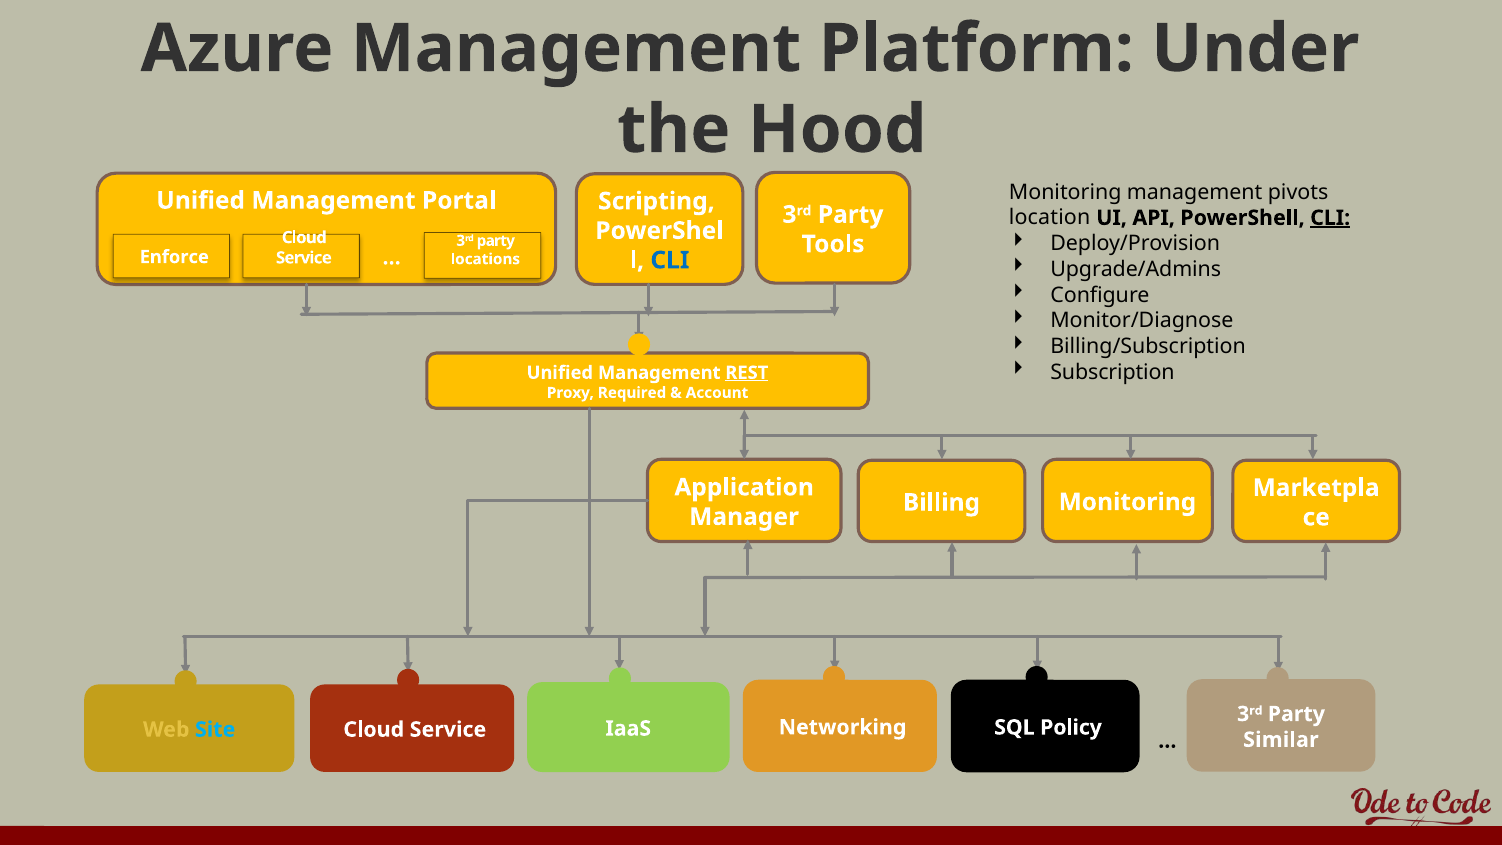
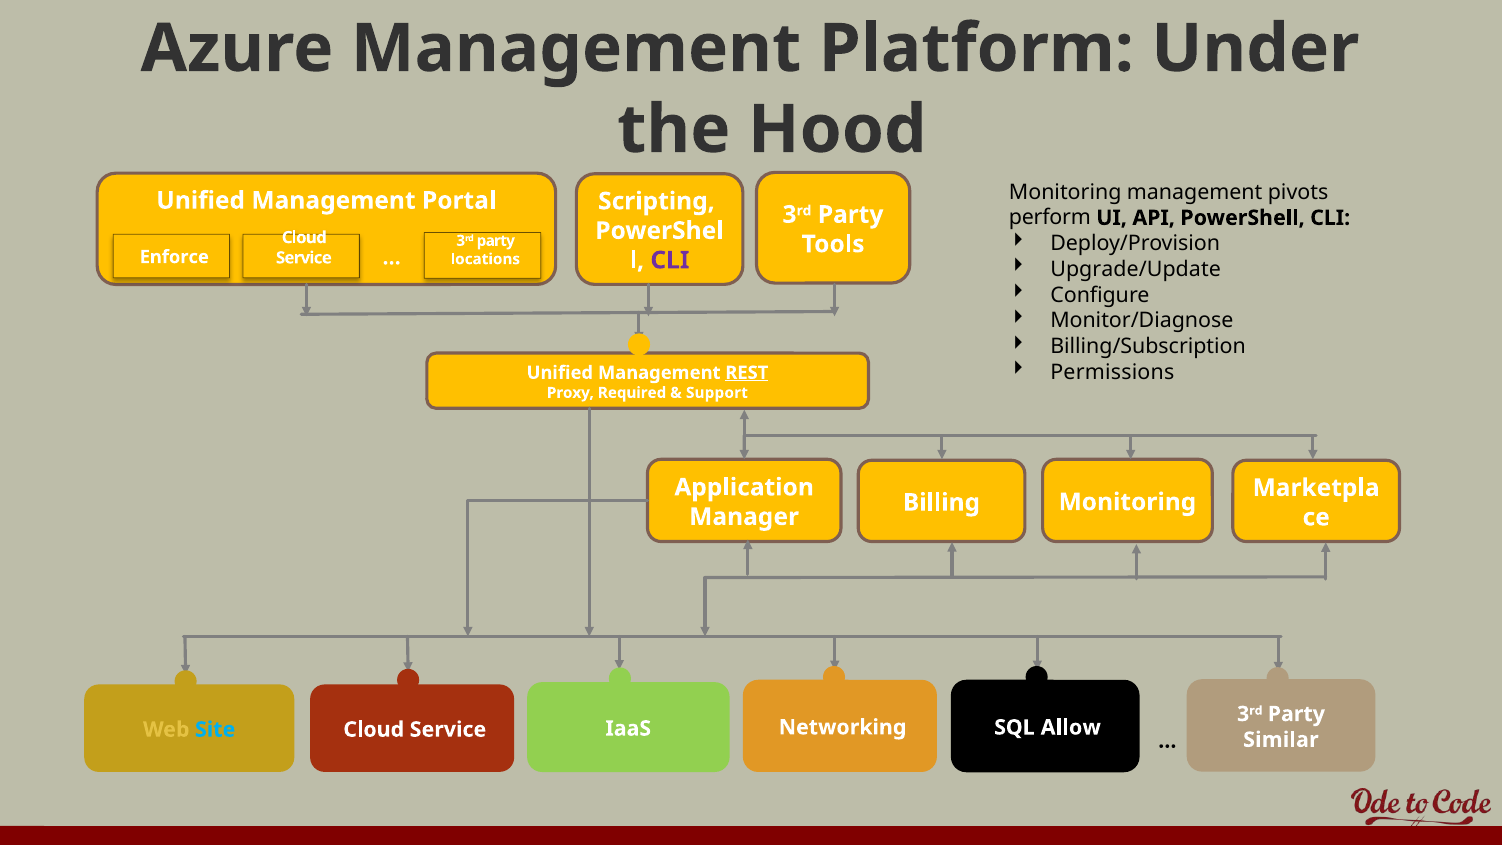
location: location -> perform (1050, 218)
CLI underline: present -> none (1330, 218)
CLI colour: blue -> purple (670, 260)
Upgrade/Admins: Upgrade/Admins -> Upgrade/Update (1136, 269)
Subscription: Subscription -> Permissions (1112, 372)
Account: Account -> Support (717, 393)
Policy: Policy -> Allow (1071, 727)
